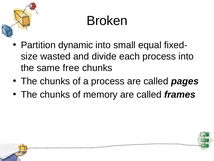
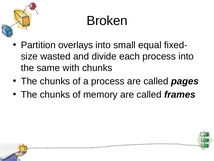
dynamic: dynamic -> overlays (76, 45)
free: free -> with (71, 68)
